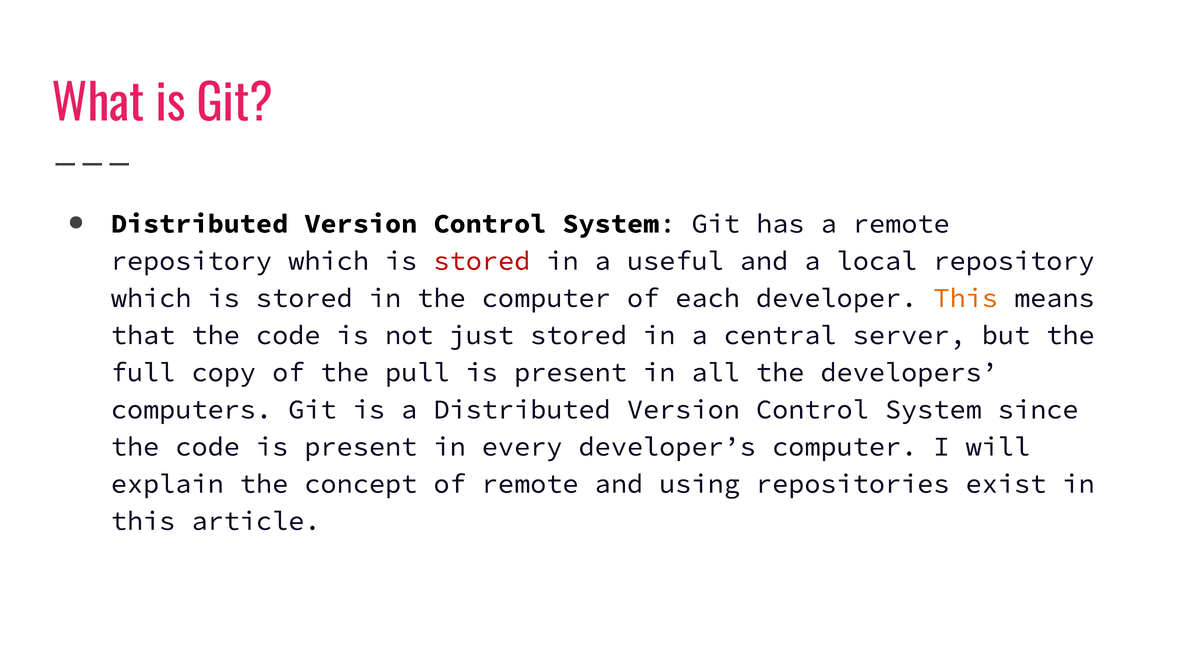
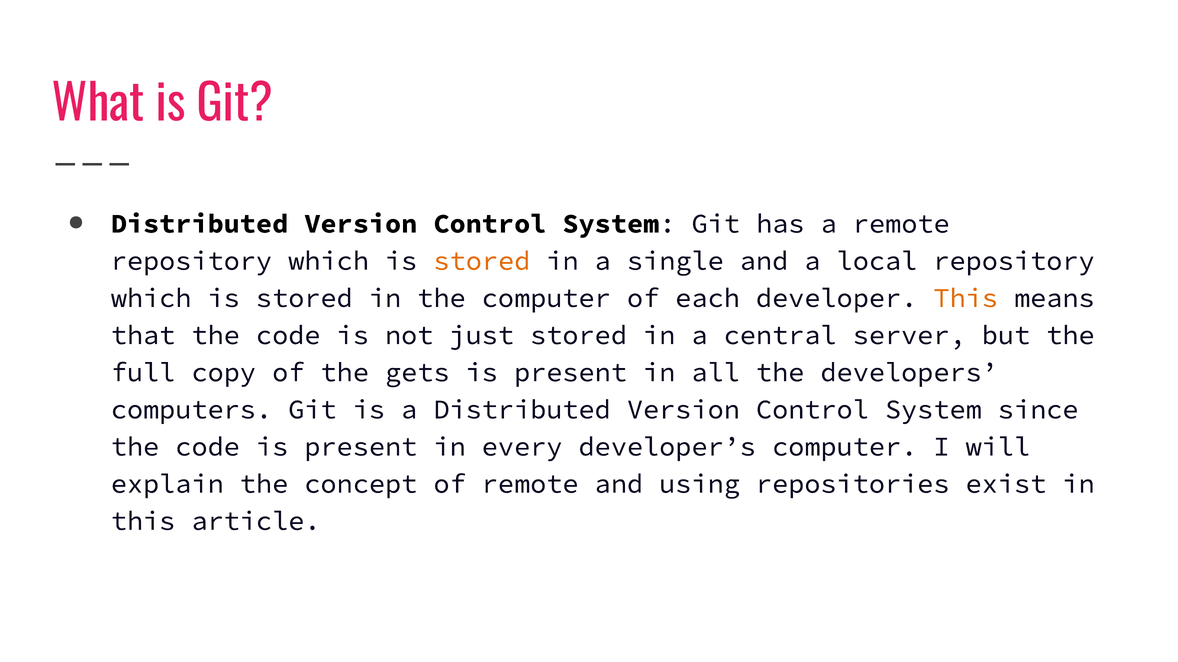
stored colour: red -> orange (482, 261)
useful: useful -> single (675, 261)
pull: pull -> gets (417, 373)
